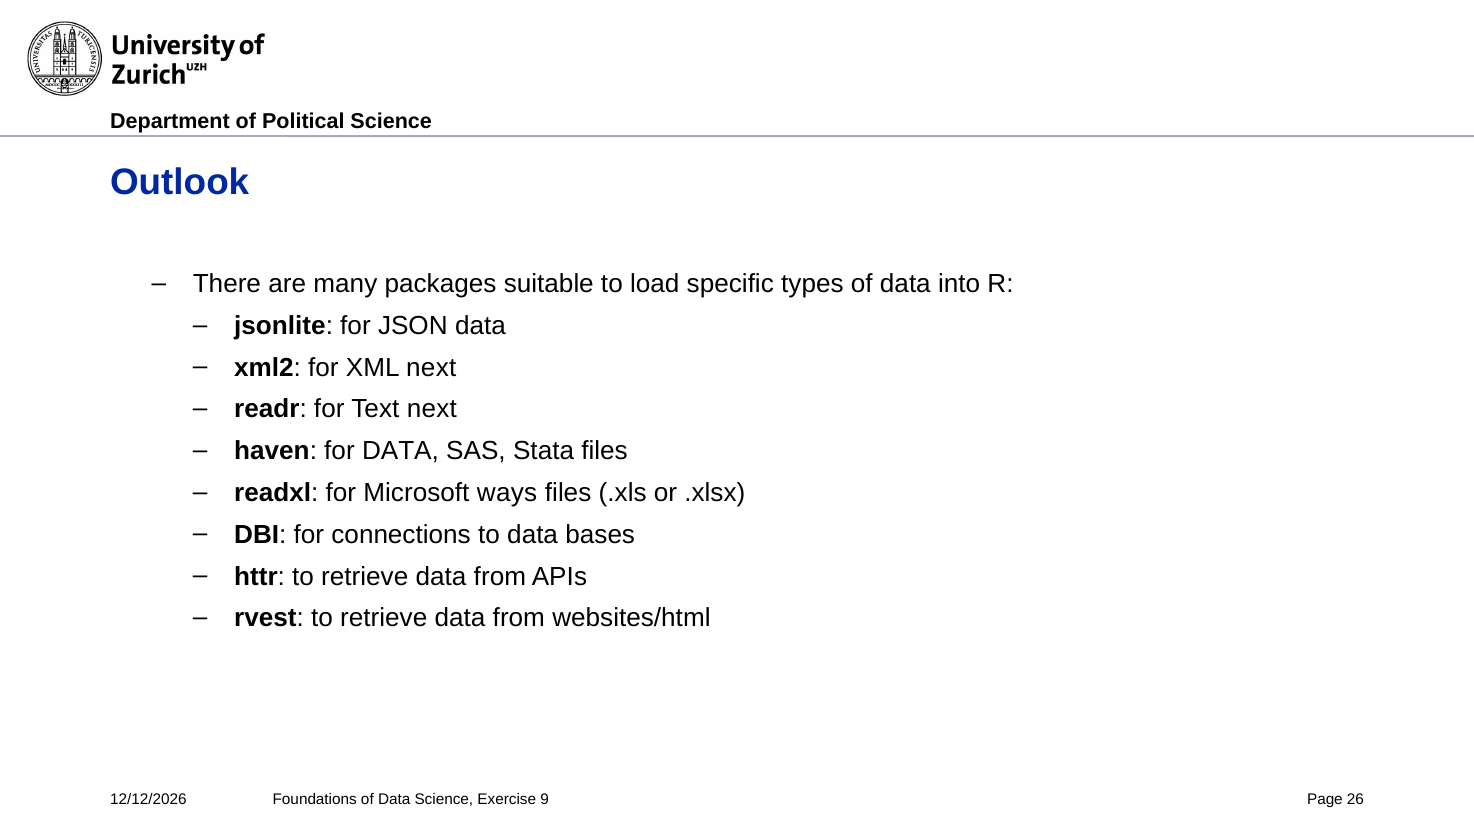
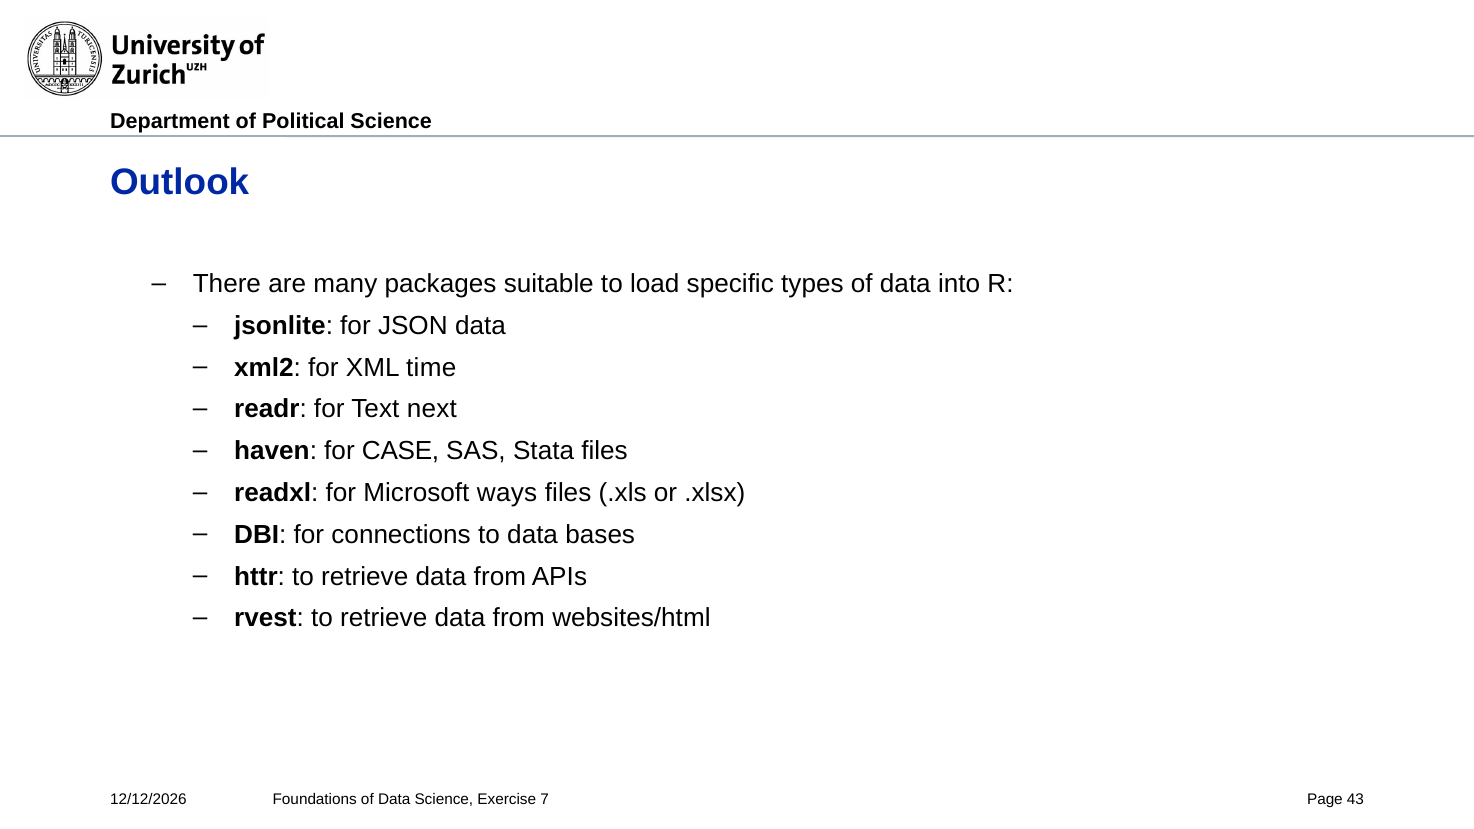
XML next: next -> time (431, 368)
for DATA: DATA -> CASE (401, 451)
9: 9 -> 7 (545, 799)
26: 26 -> 43 (1355, 799)
